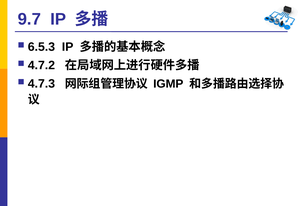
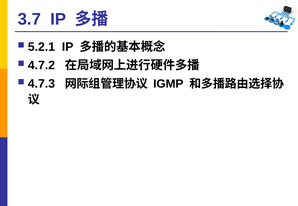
9.7: 9.7 -> 3.7 (29, 19)
6.5.3: 6.5.3 -> 5.2.1 (42, 47)
